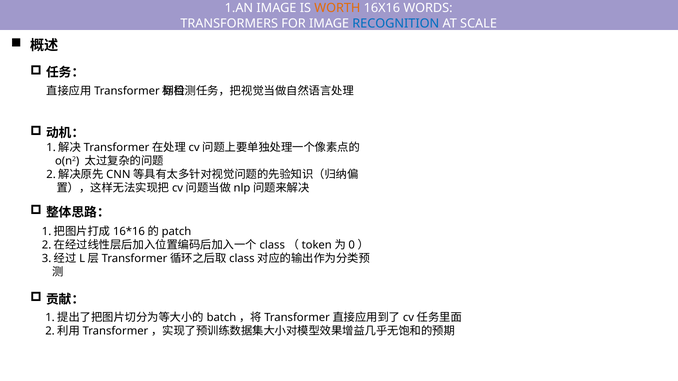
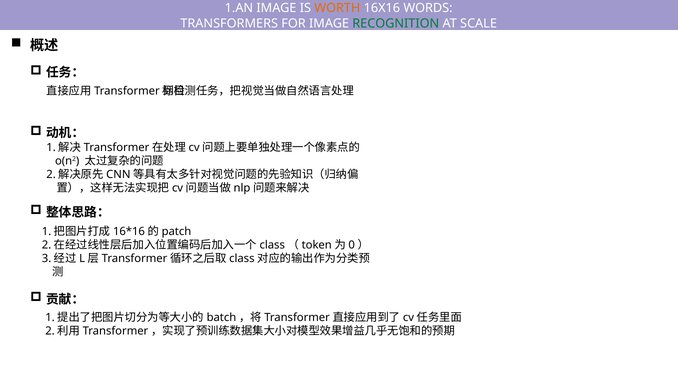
RECOGNITION colour: blue -> green (396, 24)
